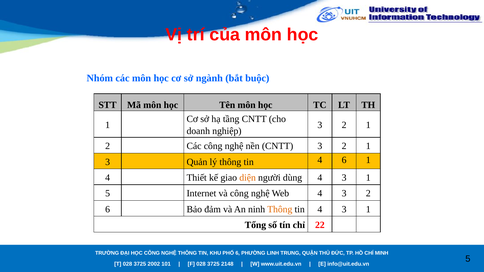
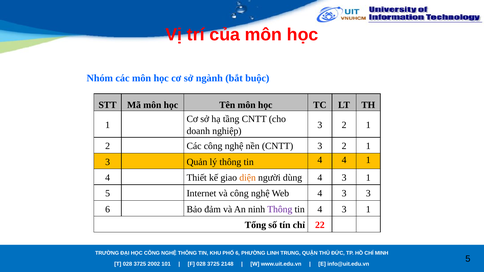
4 6: 6 -> 4 (344, 160)
4 3 2: 2 -> 3 (368, 194)
Thông colour: orange -> purple (280, 209)
